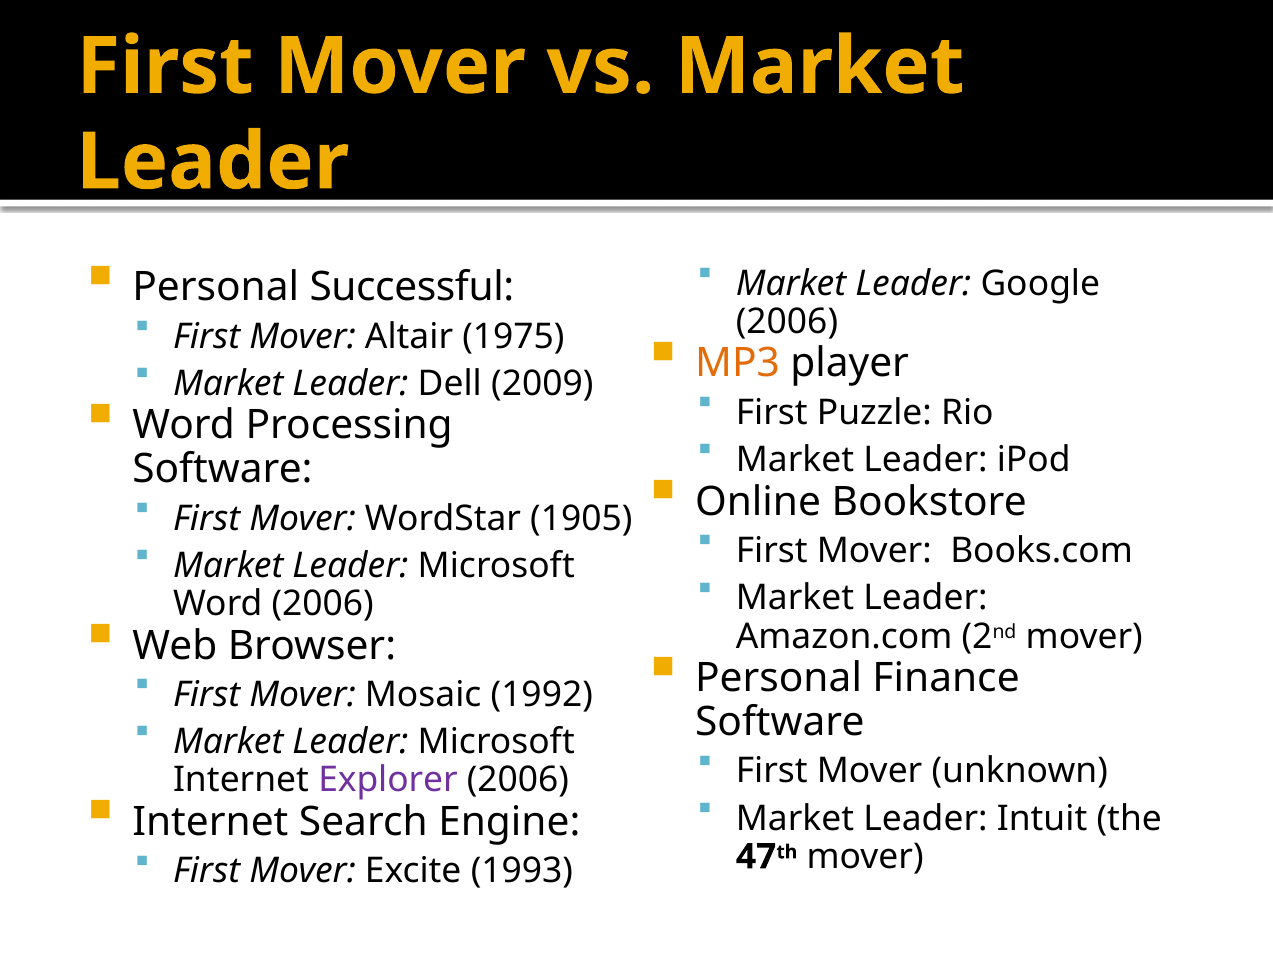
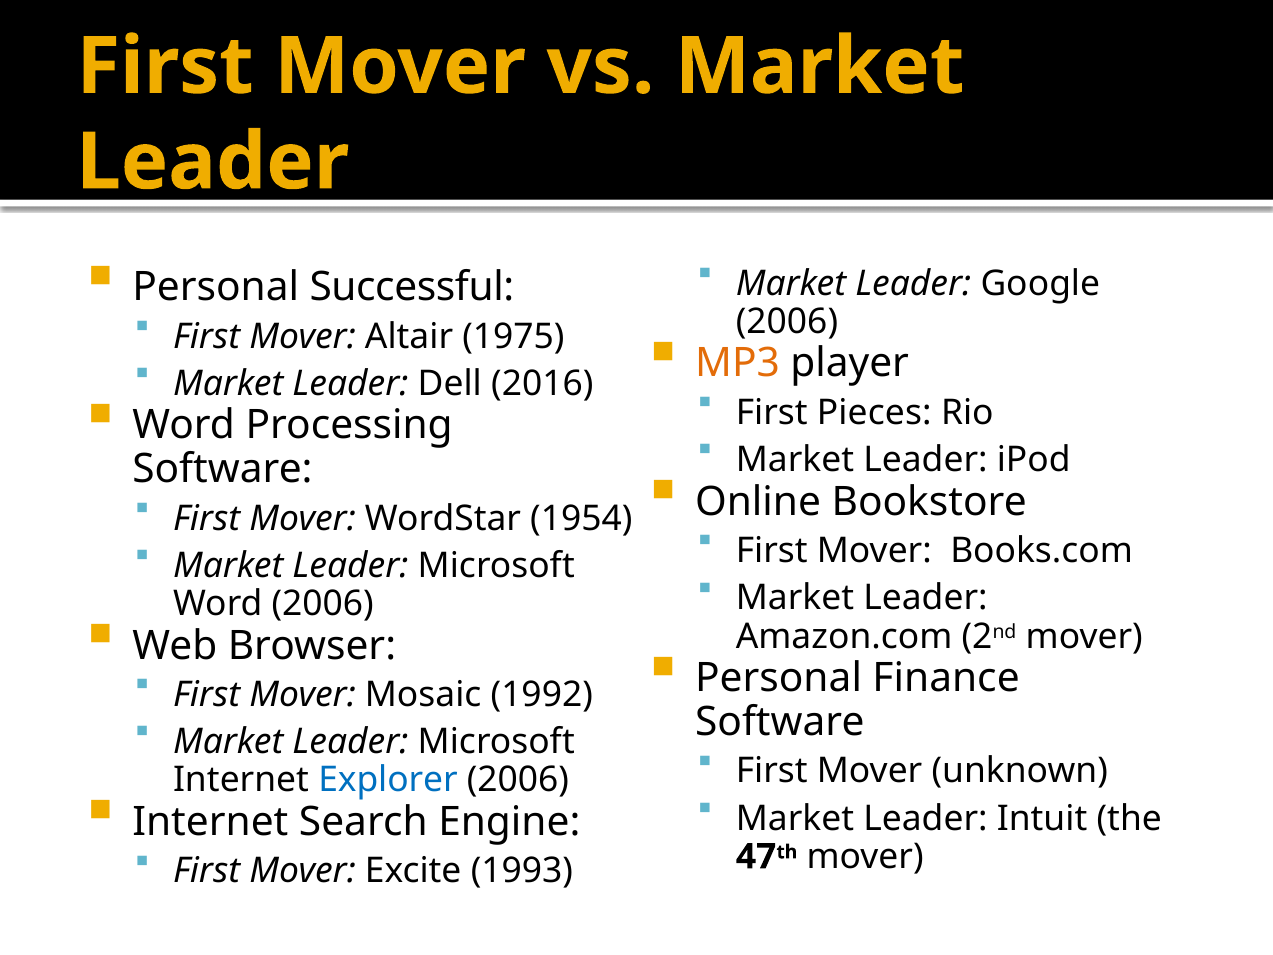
2009: 2009 -> 2016 (542, 384)
Puzzle: Puzzle -> Pieces (874, 413)
1905: 1905 -> 1954 (581, 518)
Explorer colour: purple -> blue (388, 780)
